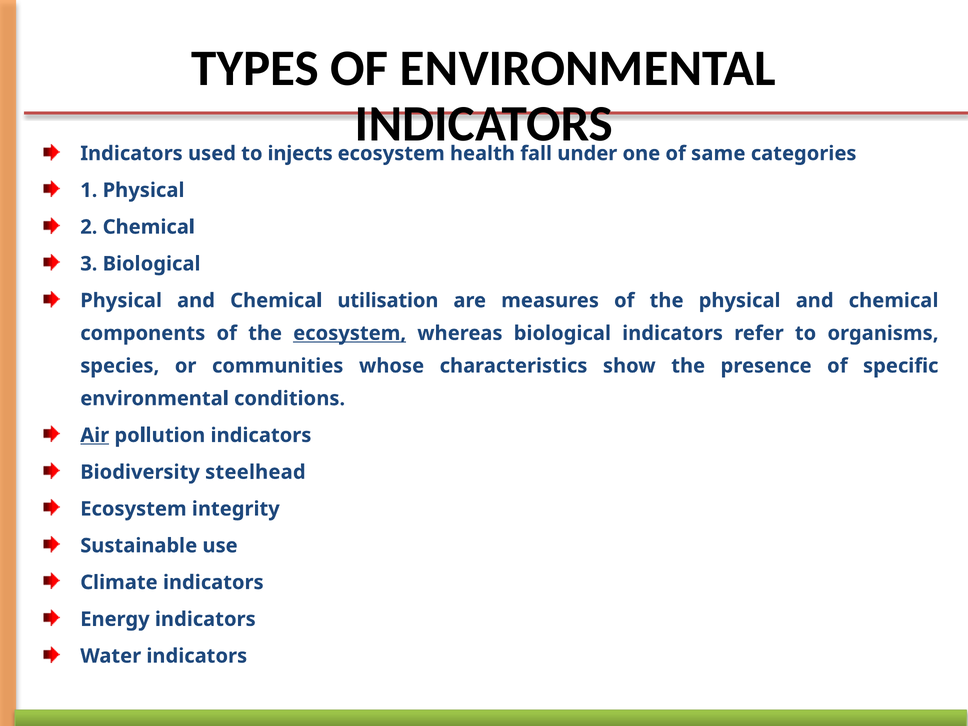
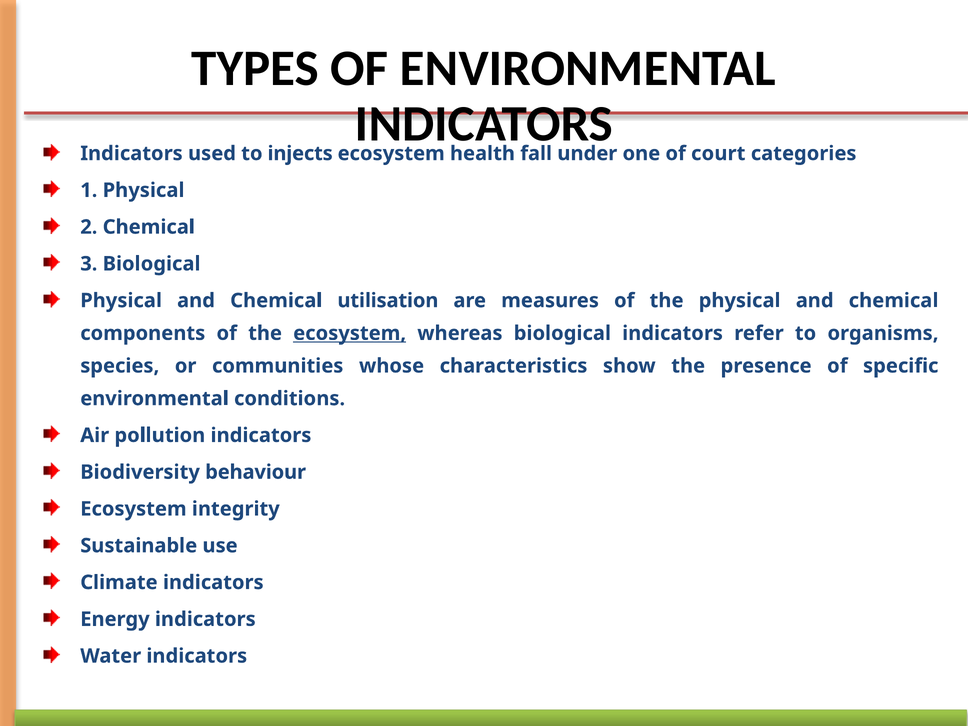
same: same -> court (718, 153)
Air underline: present -> none (95, 435)
steelhead: steelhead -> behaviour (256, 472)
